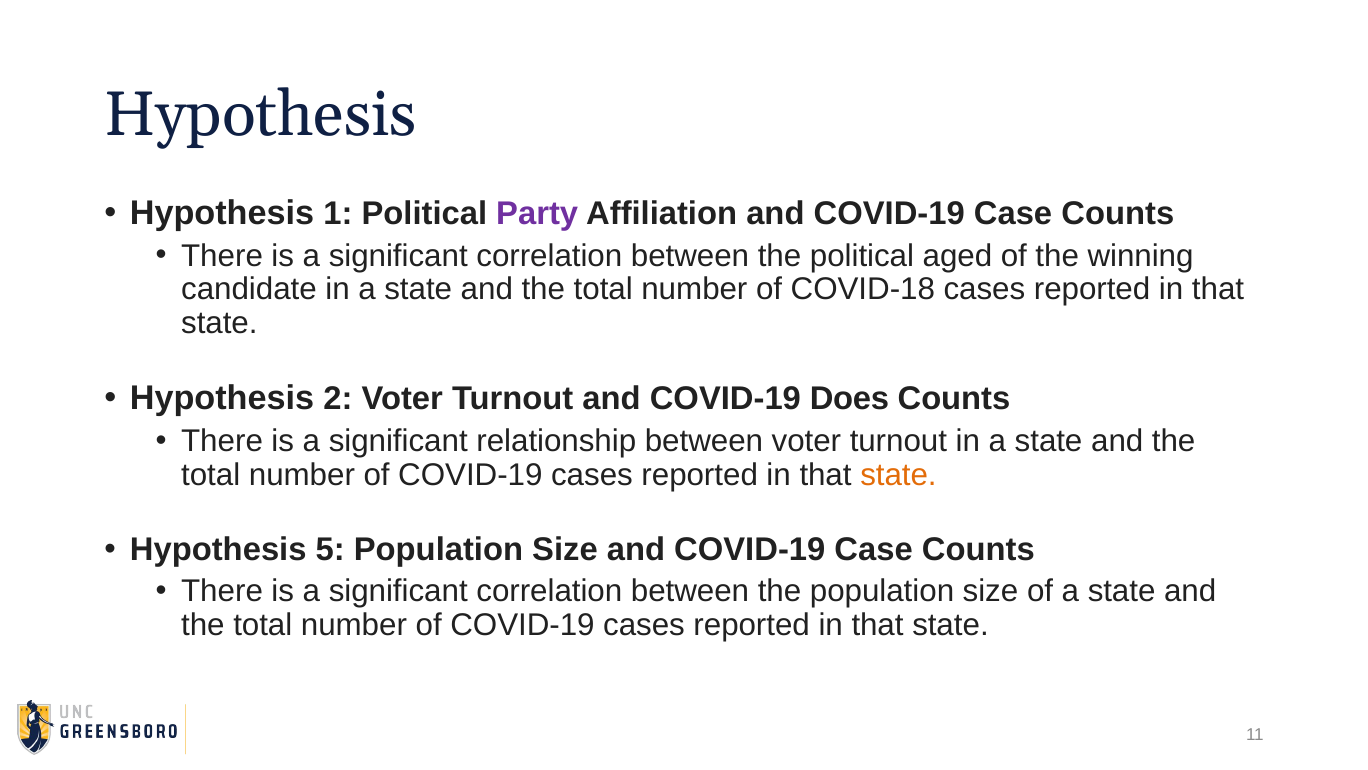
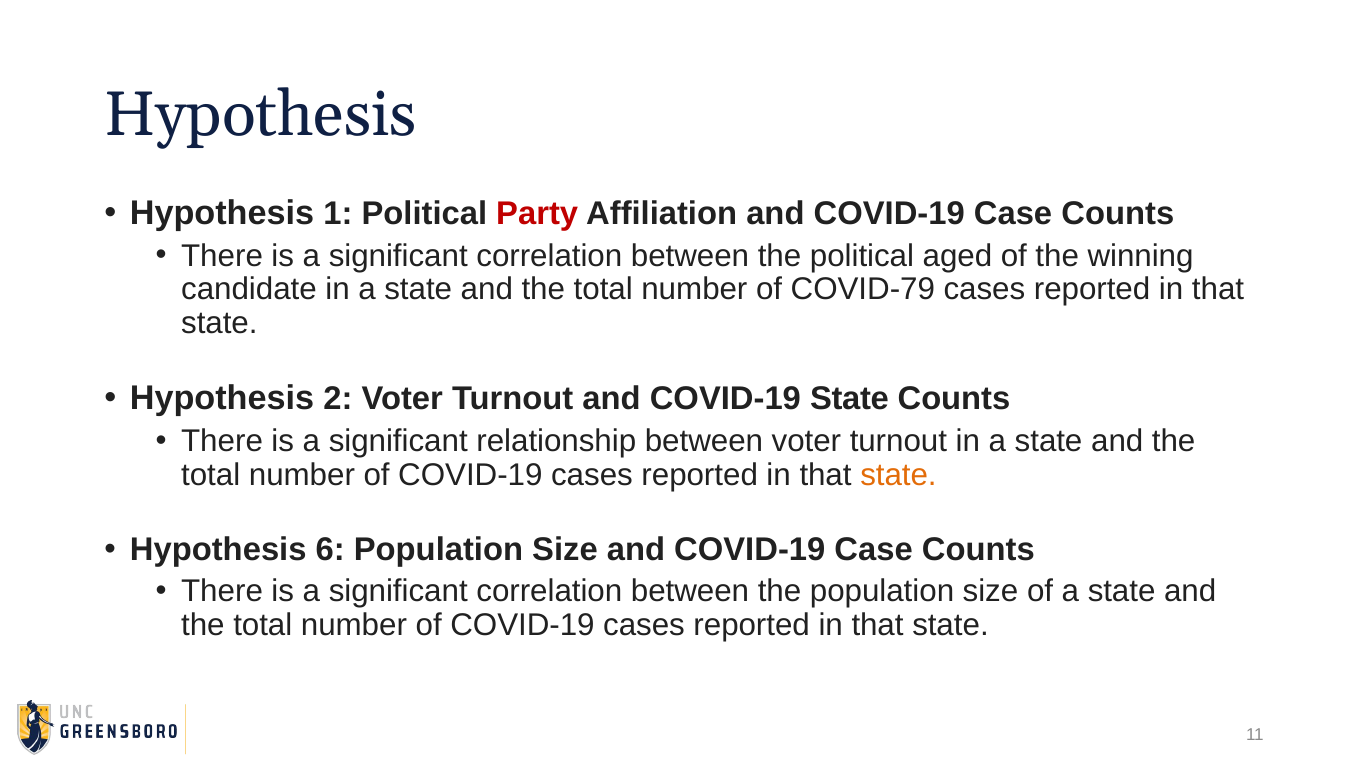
Party colour: purple -> red (537, 214)
COVID-18: COVID-18 -> COVID-79 (863, 289)
COVID-19 Does: Does -> State (849, 399)
5: 5 -> 6 (330, 549)
